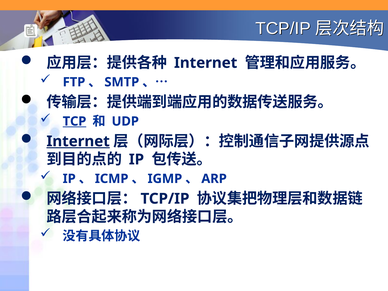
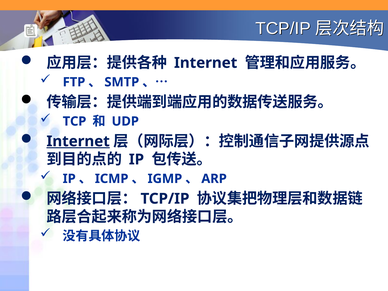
TCP underline: present -> none (74, 121)
